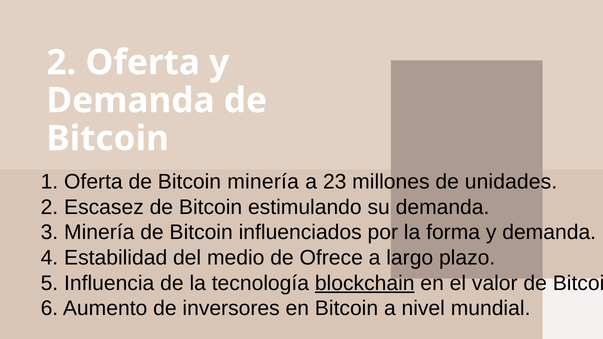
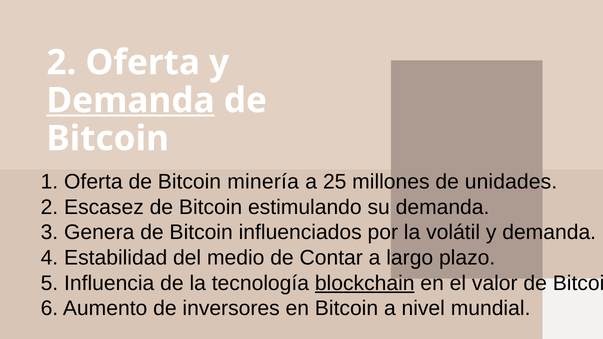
Demanda underline: none -> present (130, 101)
23: 23 -> 25 (335, 182)
3 Minería: Minería -> Genera (99, 233)
forma: forma -> volátil (453, 233)
Ofrece: Ofrece -> Contar (331, 258)
